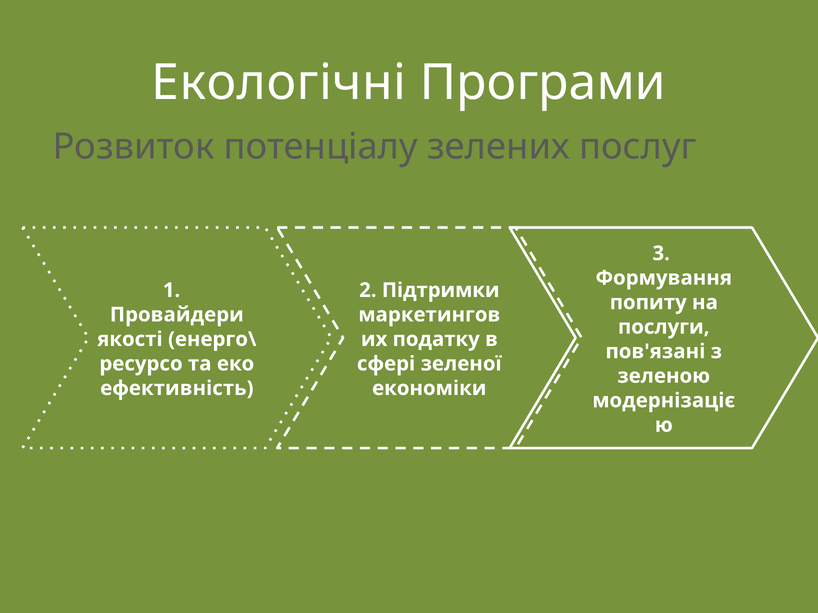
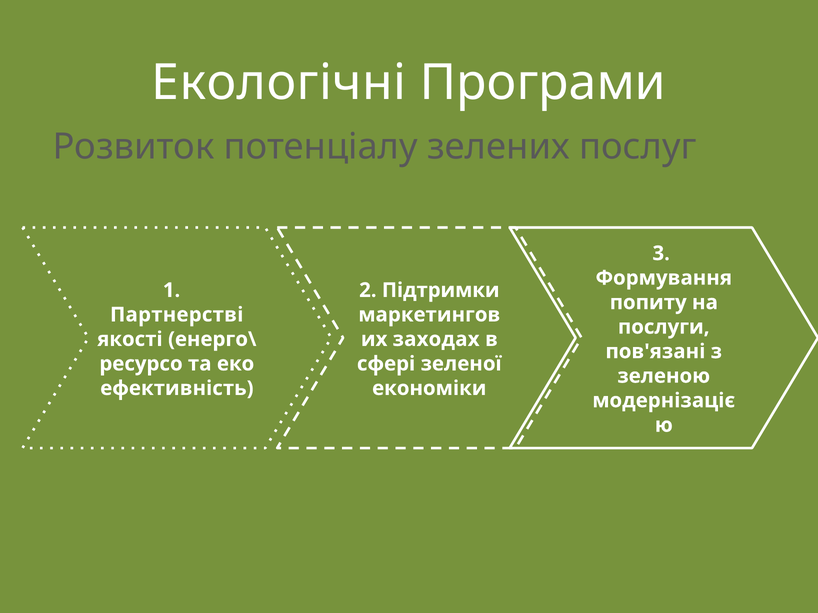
Провайдери: Провайдери -> Партнерстві (177, 315)
податку: податку -> заходах (436, 339)
